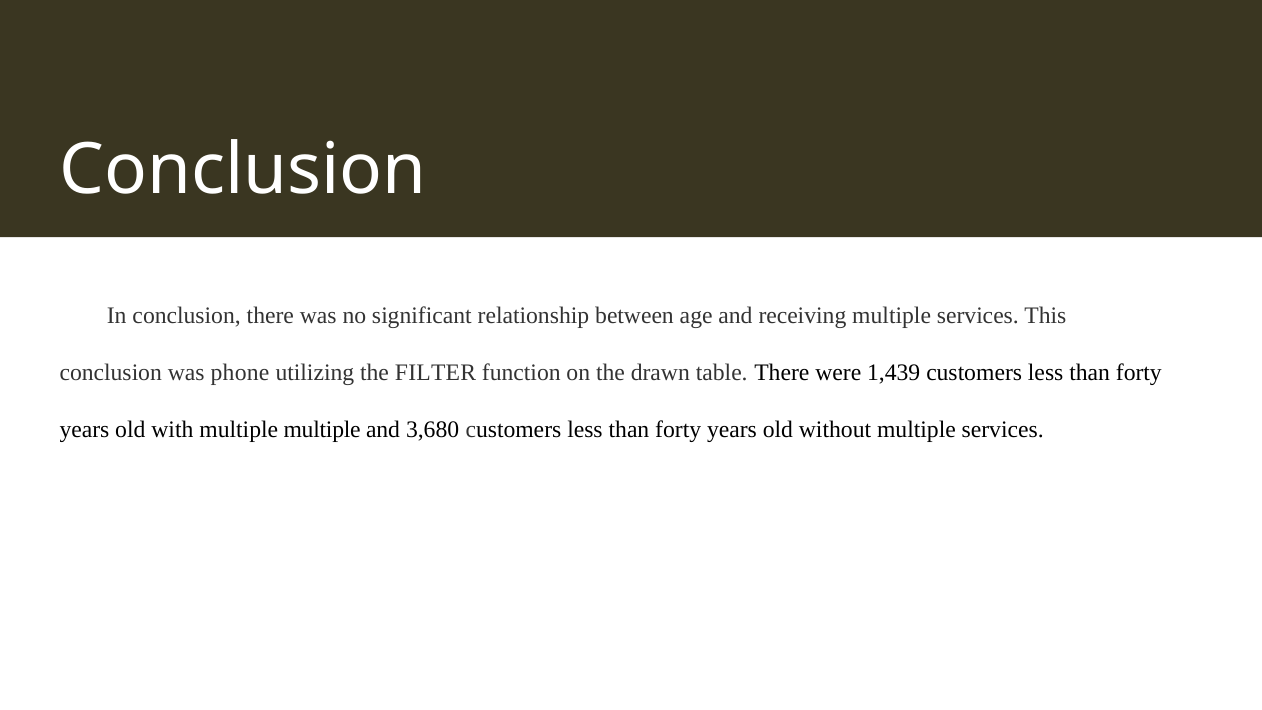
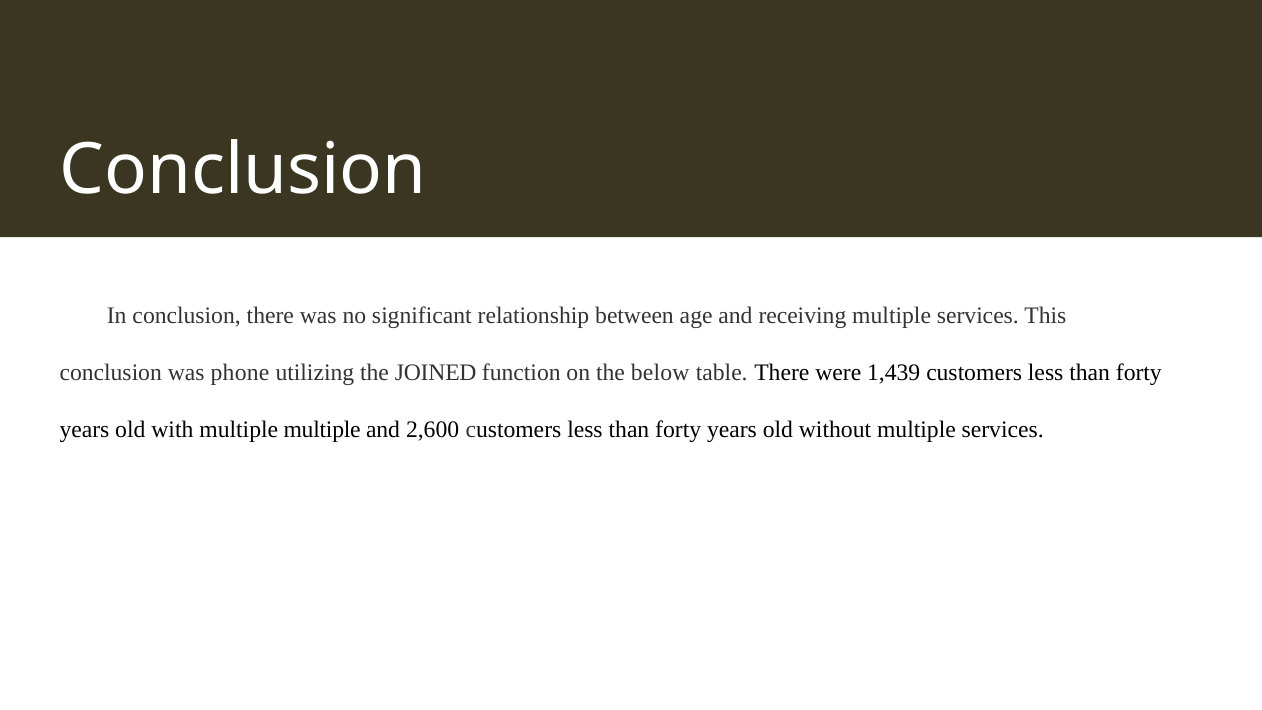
FILTER: FILTER -> JOINED (436, 372)
drawn: drawn -> below (660, 372)
3,680: 3,680 -> 2,600 (433, 429)
